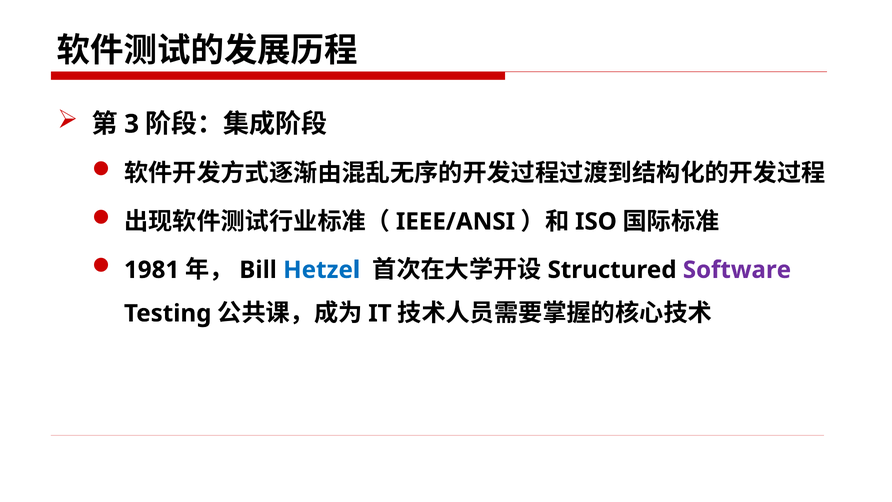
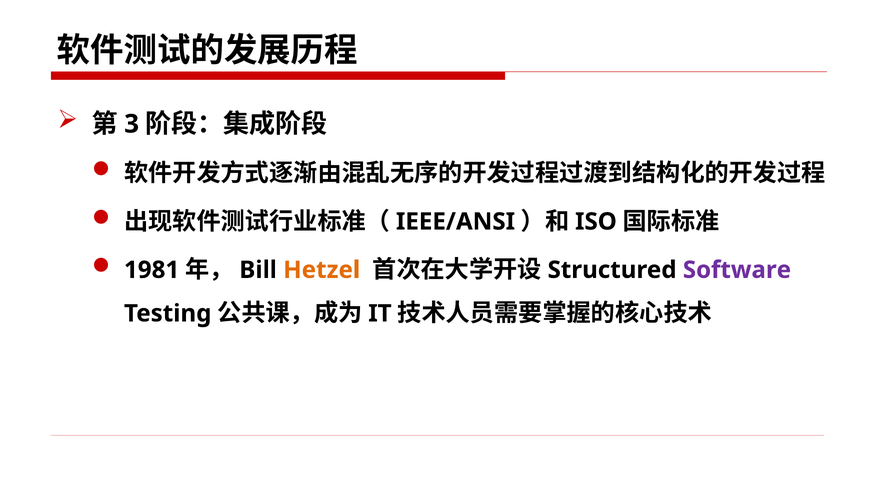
Hetzel colour: blue -> orange (322, 270)
